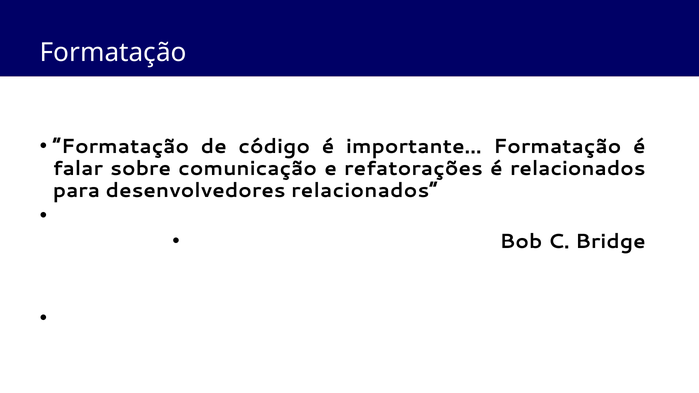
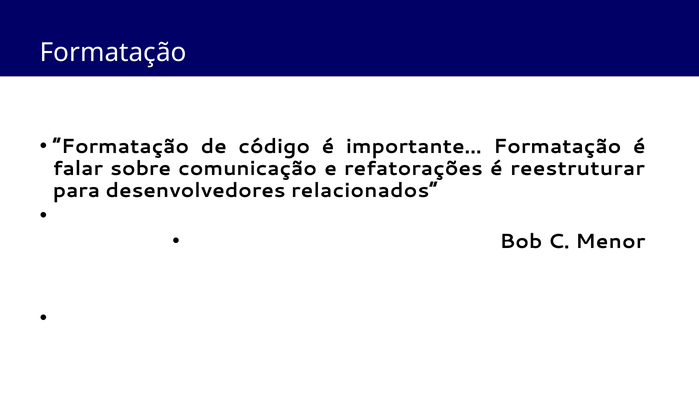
é relacionados: relacionados -> reestruturar (578, 169)
Bridge: Bridge -> Menor (610, 242)
